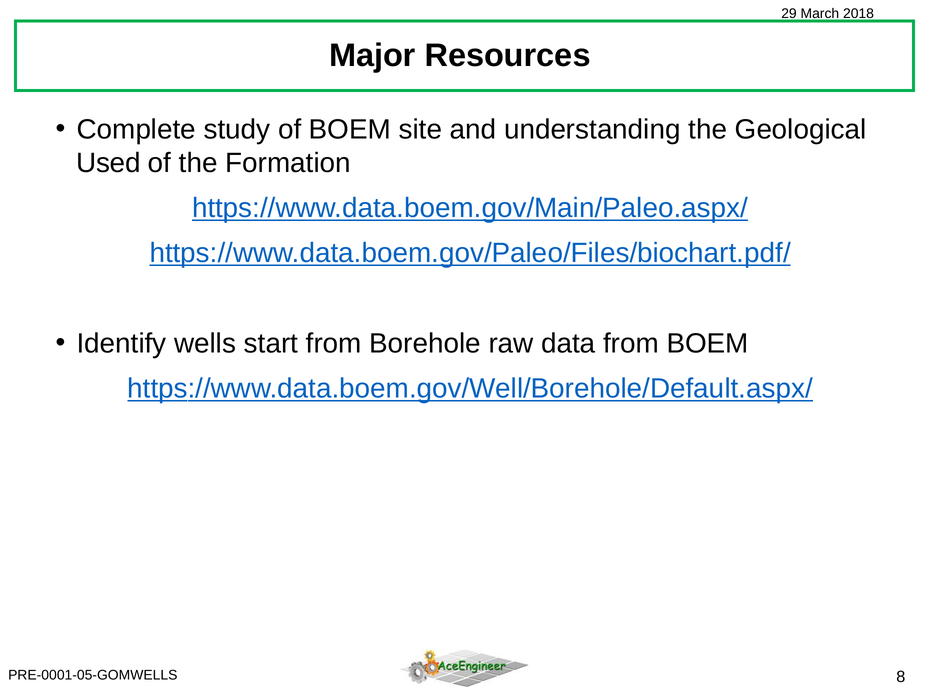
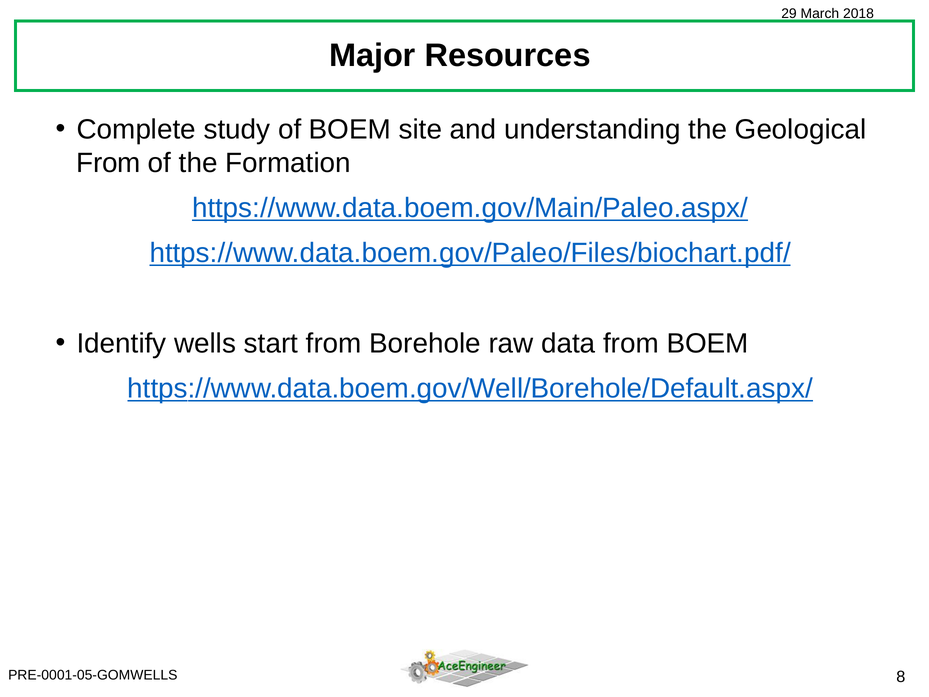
Used: Used -> From (109, 163)
